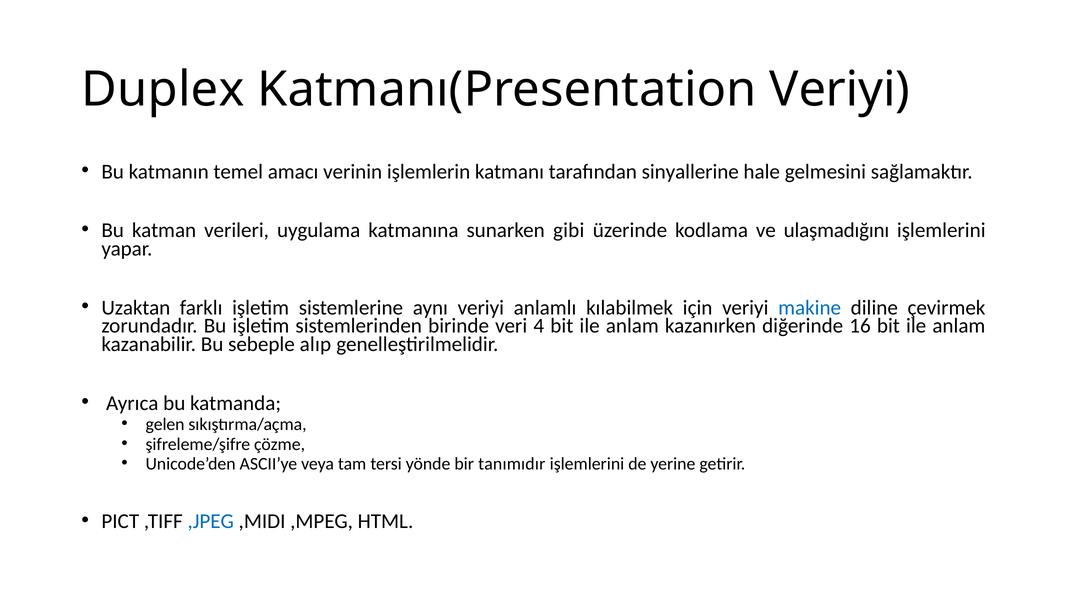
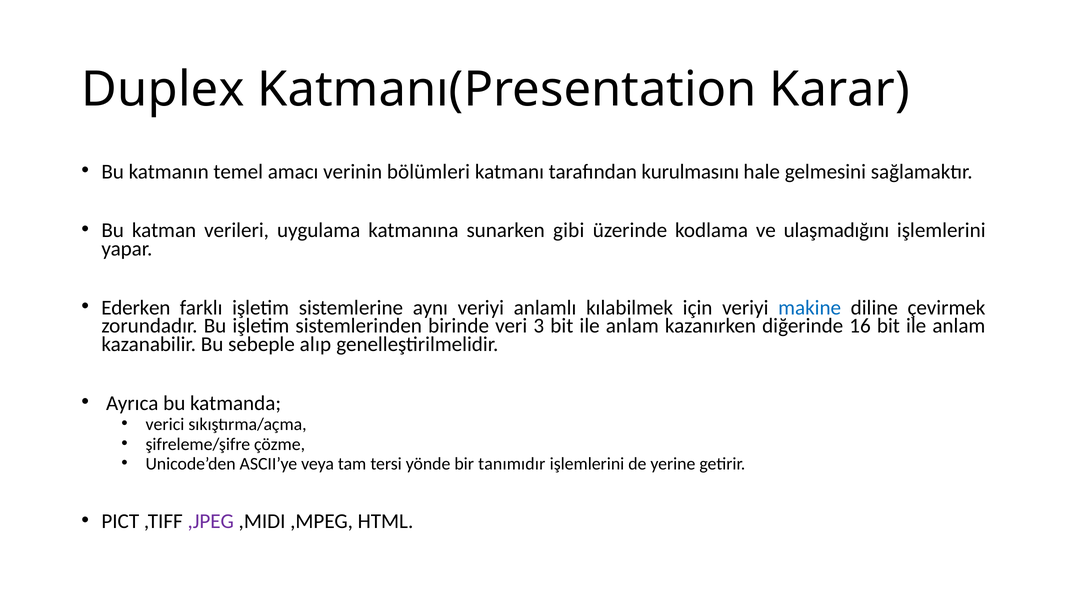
Katmanı(Presentation Veriyi: Veriyi -> Karar (840, 90)
işlemlerin: işlemlerin -> bölümleri (429, 172)
sinyallerine: sinyallerine -> kurulmasını (690, 172)
Uzaktan: Uzaktan -> Ederken (136, 307)
4: 4 -> 3 (539, 326)
gelen: gelen -> verici (165, 424)
,JPEG colour: blue -> purple (211, 521)
